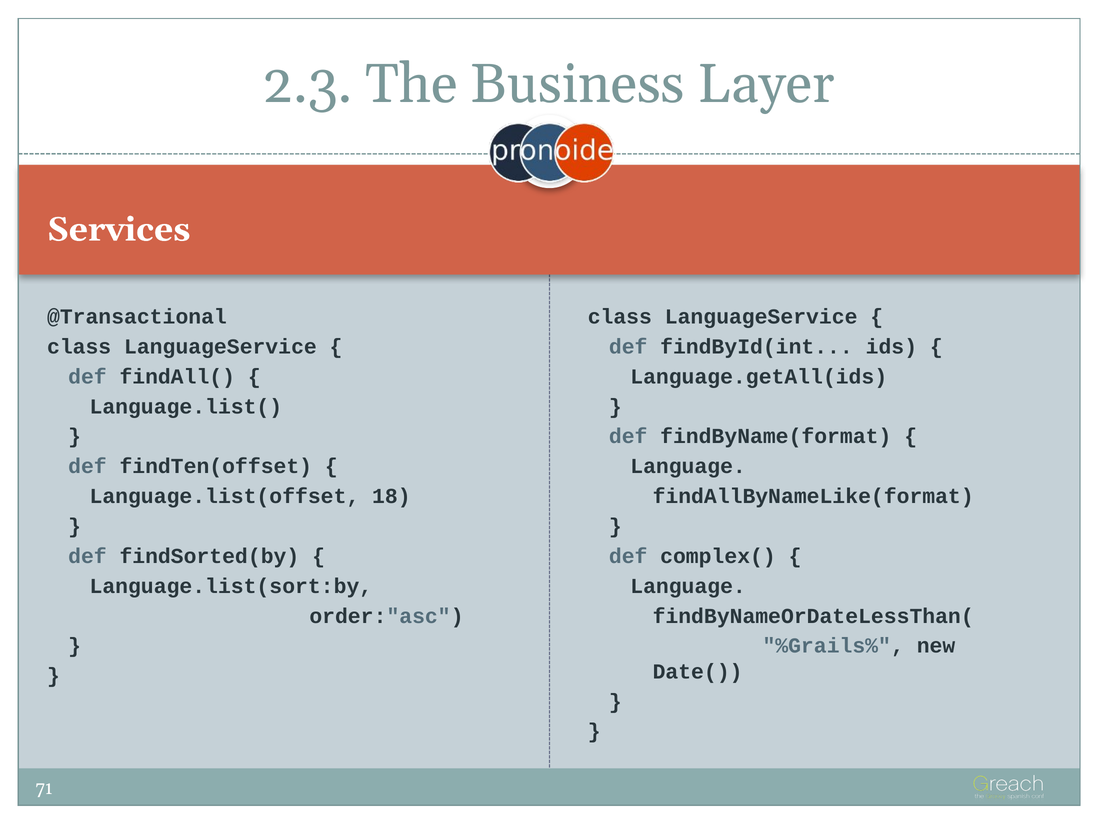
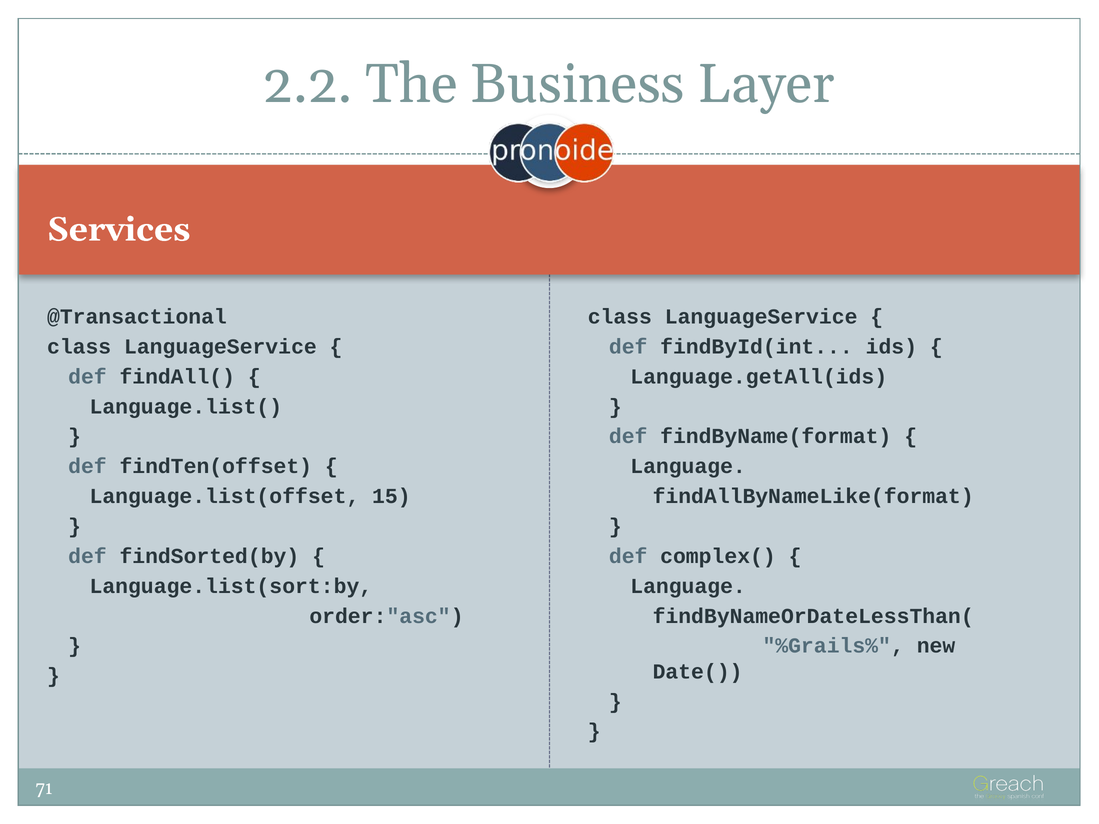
2.3: 2.3 -> 2.2 (308, 84)
18: 18 -> 15 (391, 496)
